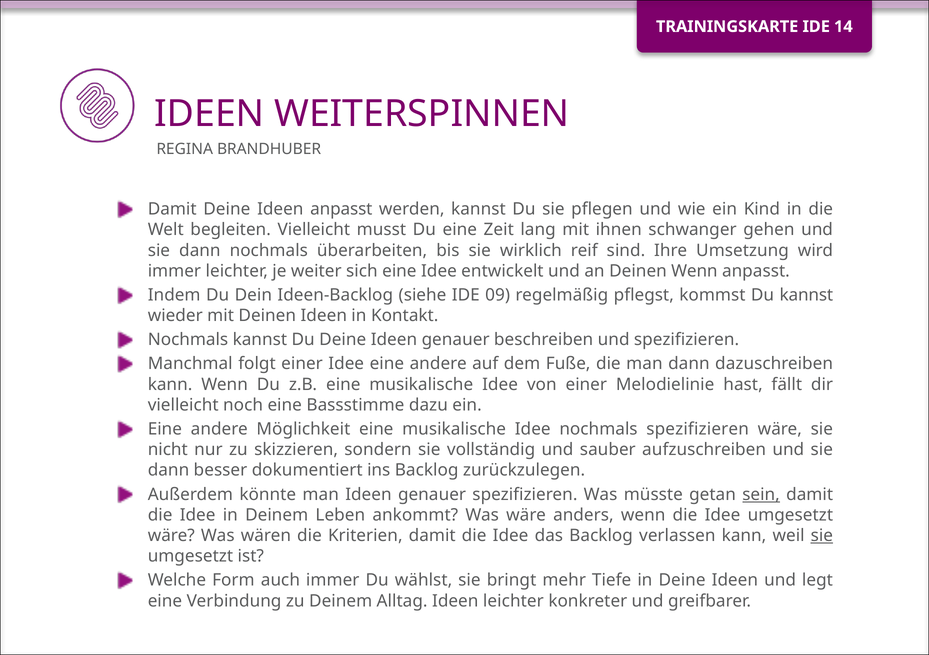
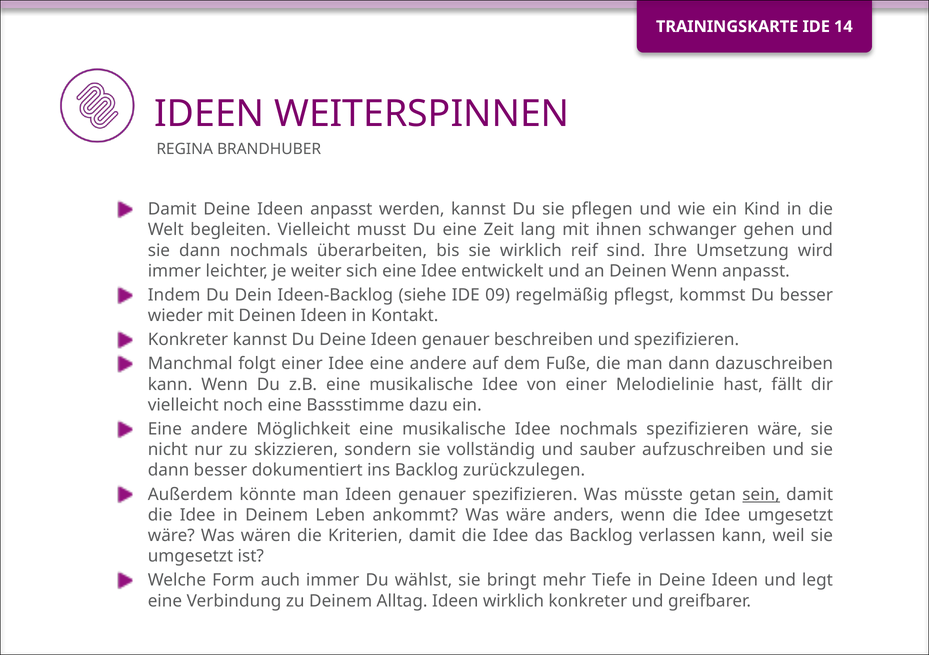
Du kannst: kannst -> besser (806, 295)
Nochmals: Nochmals -> Konkreter (188, 340)
sie underline: present -> none (822, 535)
Ideen leichter: leichter -> wirklich (513, 601)
